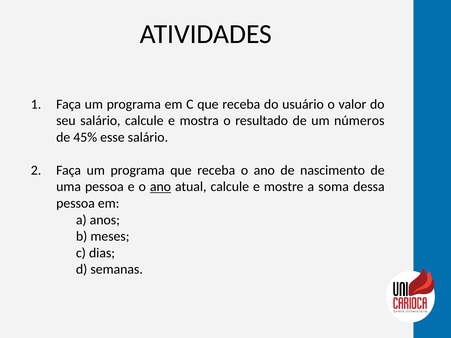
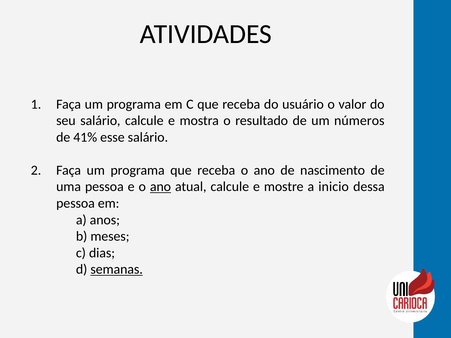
45%: 45% -> 41% (85, 137)
soma: soma -> inicio (334, 187)
semanas underline: none -> present (117, 270)
